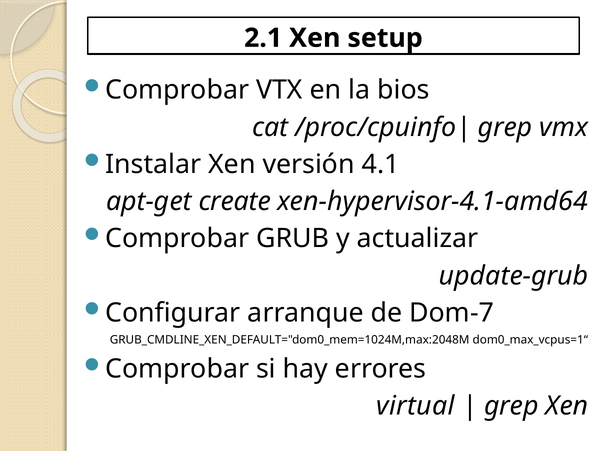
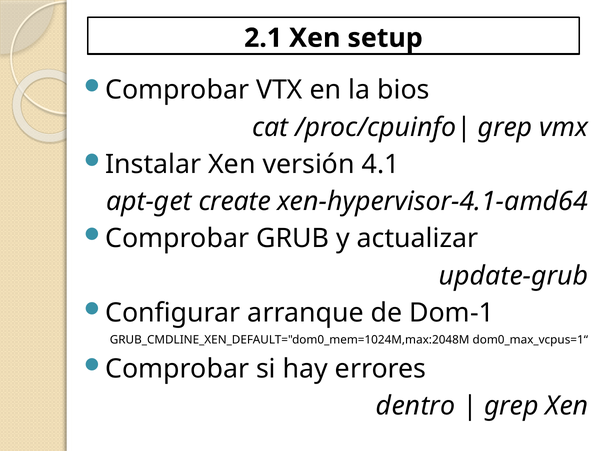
Dom-7: Dom-7 -> Dom-1 (452, 313)
virtual: virtual -> dentro (416, 407)
